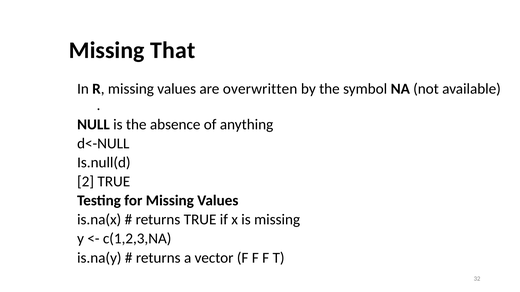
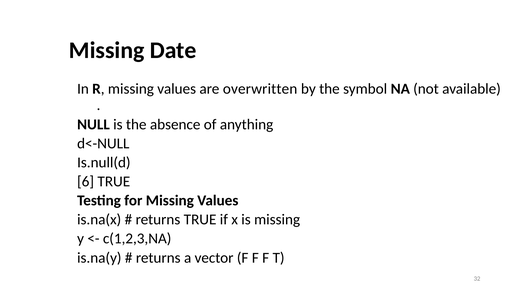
That: That -> Date (173, 51)
2: 2 -> 6 (86, 182)
